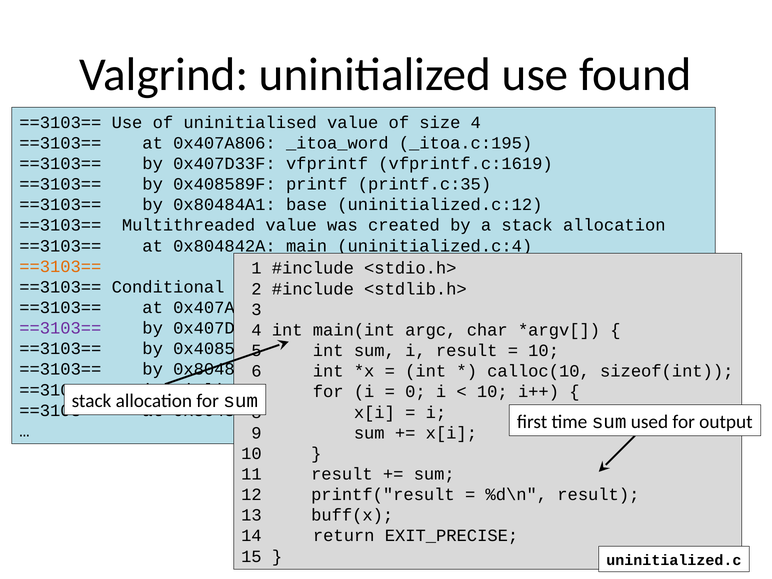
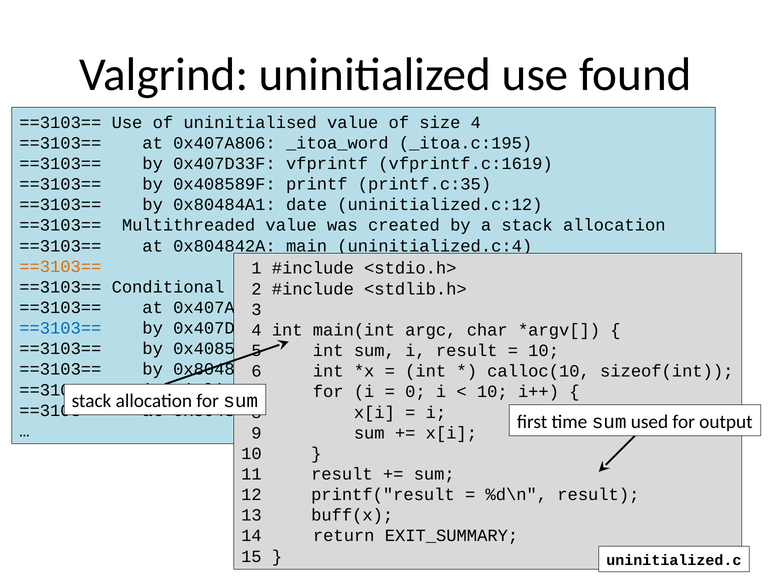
base: base -> date (307, 205)
==3103== colour: purple -> blue (60, 328)
EXIT_PRECISE: EXIT_PRECISE -> EXIT_SUMMARY (451, 536)
